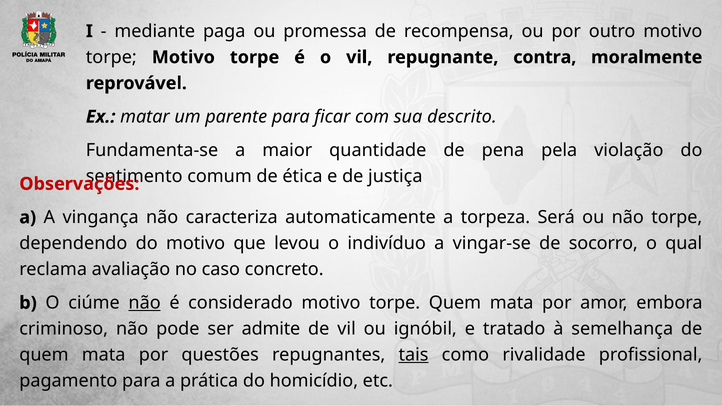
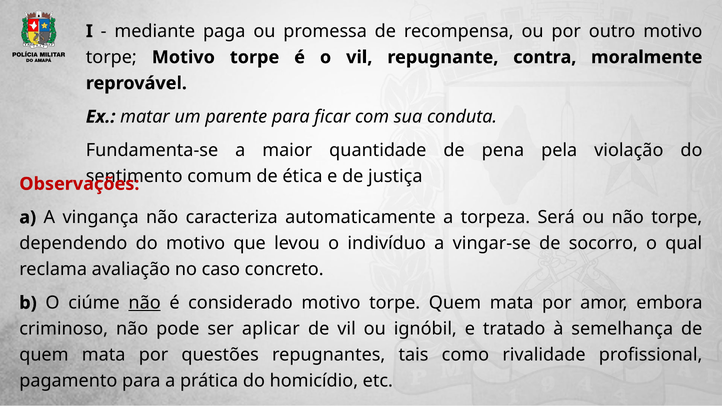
descrito: descrito -> conduta (462, 117)
admite: admite -> aplicar (271, 329)
tais underline: present -> none (414, 355)
